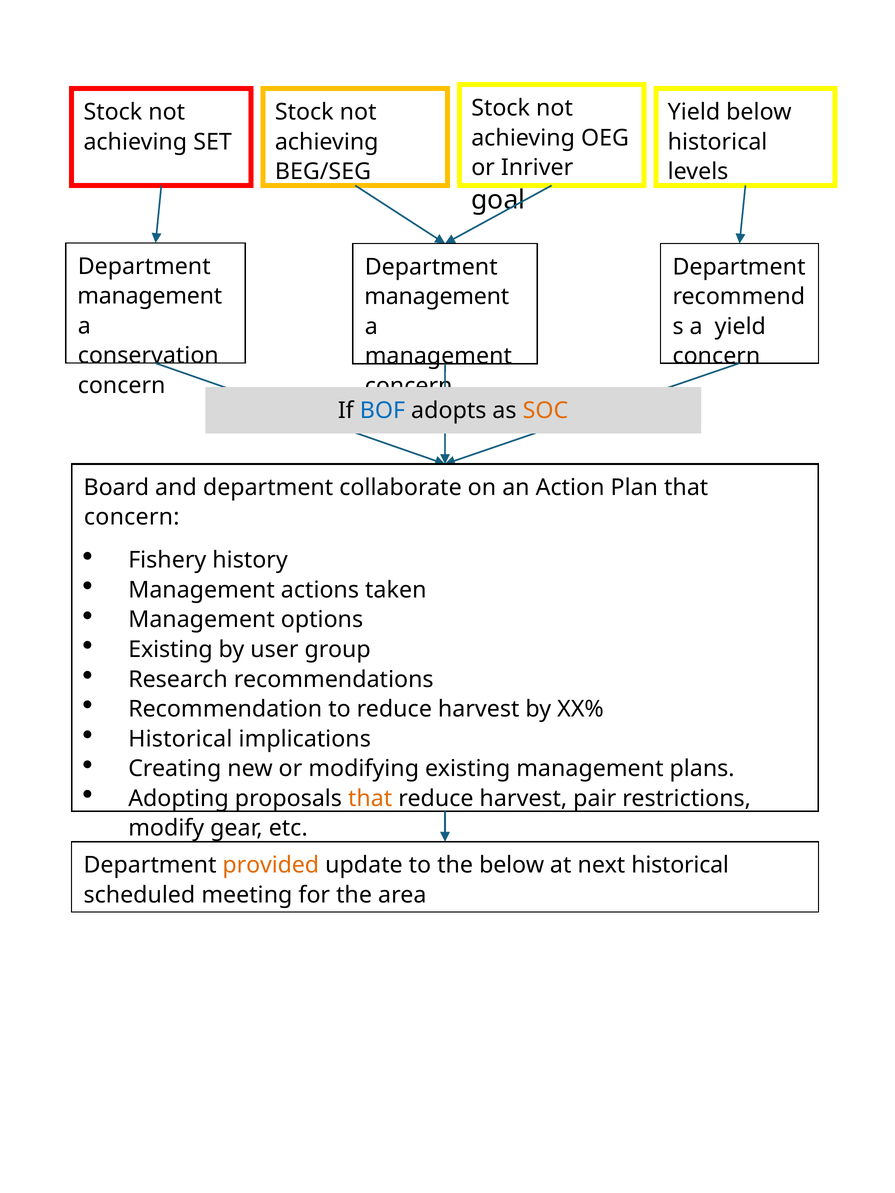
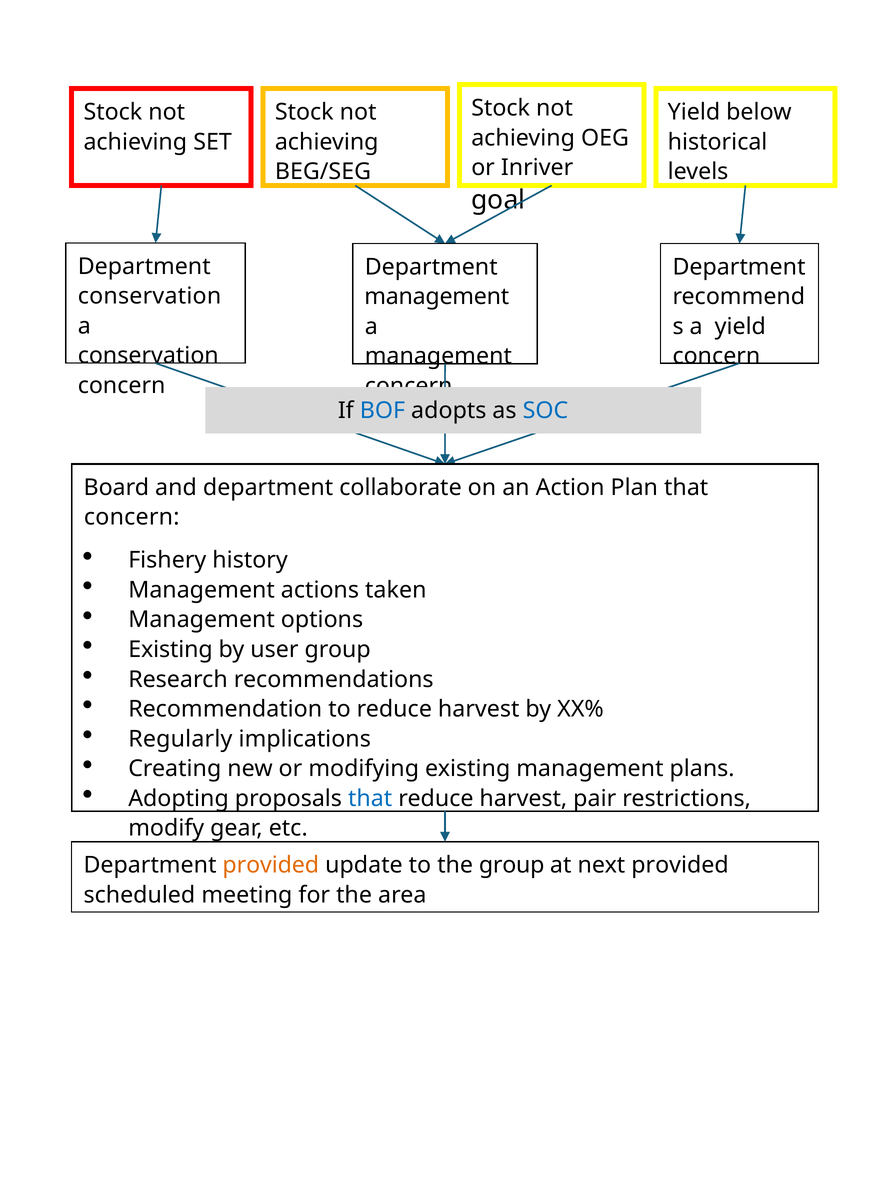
management: management -> conservation (150, 296)
SOC colour: orange -> blue (545, 411)
Historical: Historical -> Regularly (180, 739)
that colour: orange -> blue (370, 799)
the below: below -> group (512, 865)
next historical: historical -> provided (680, 865)
